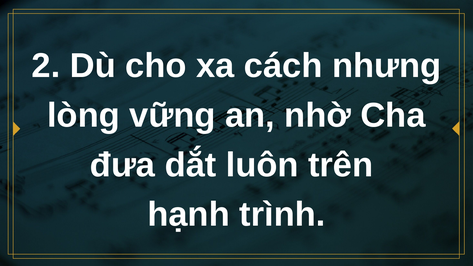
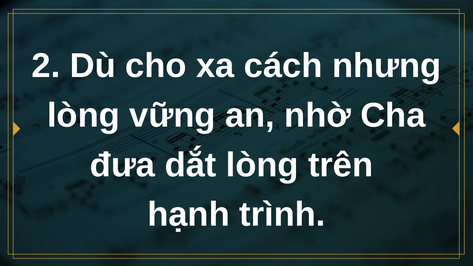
dắt luôn: luôn -> lòng (262, 165)
